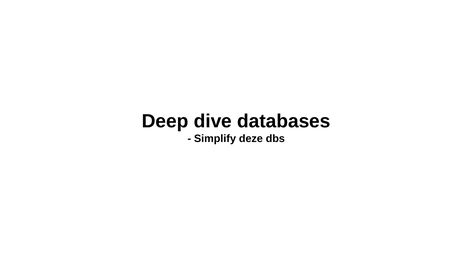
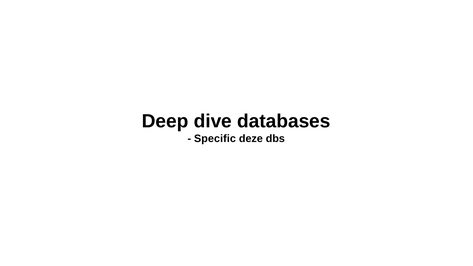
Simplify: Simplify -> Specific (215, 139)
